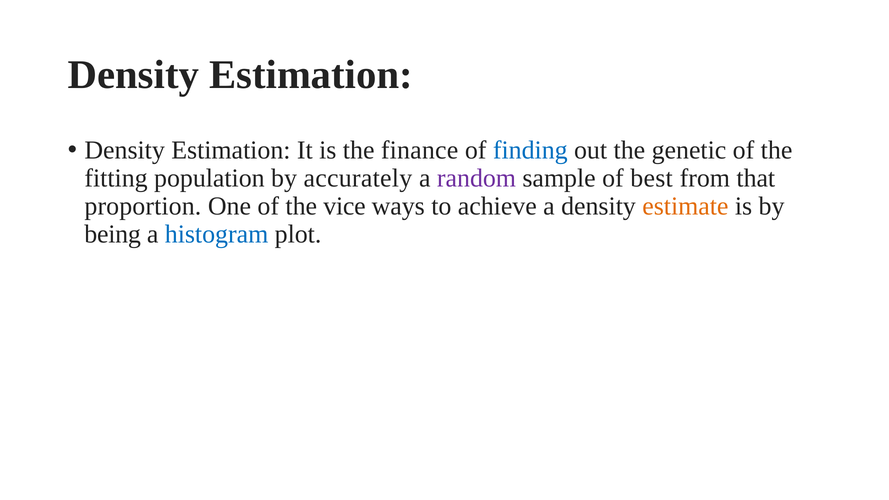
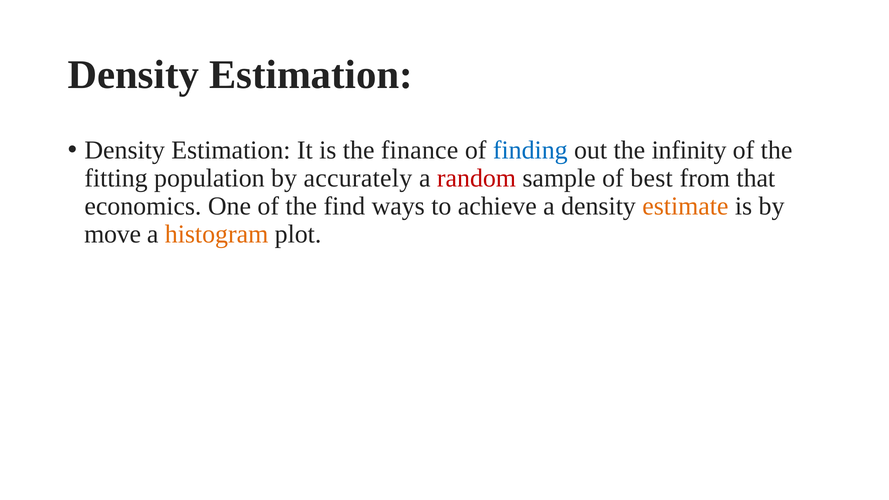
genetic: genetic -> infinity (689, 150)
random colour: purple -> red (477, 178)
proportion: proportion -> economics (143, 206)
vice: vice -> find (344, 206)
being: being -> move (113, 234)
histogram colour: blue -> orange (217, 234)
